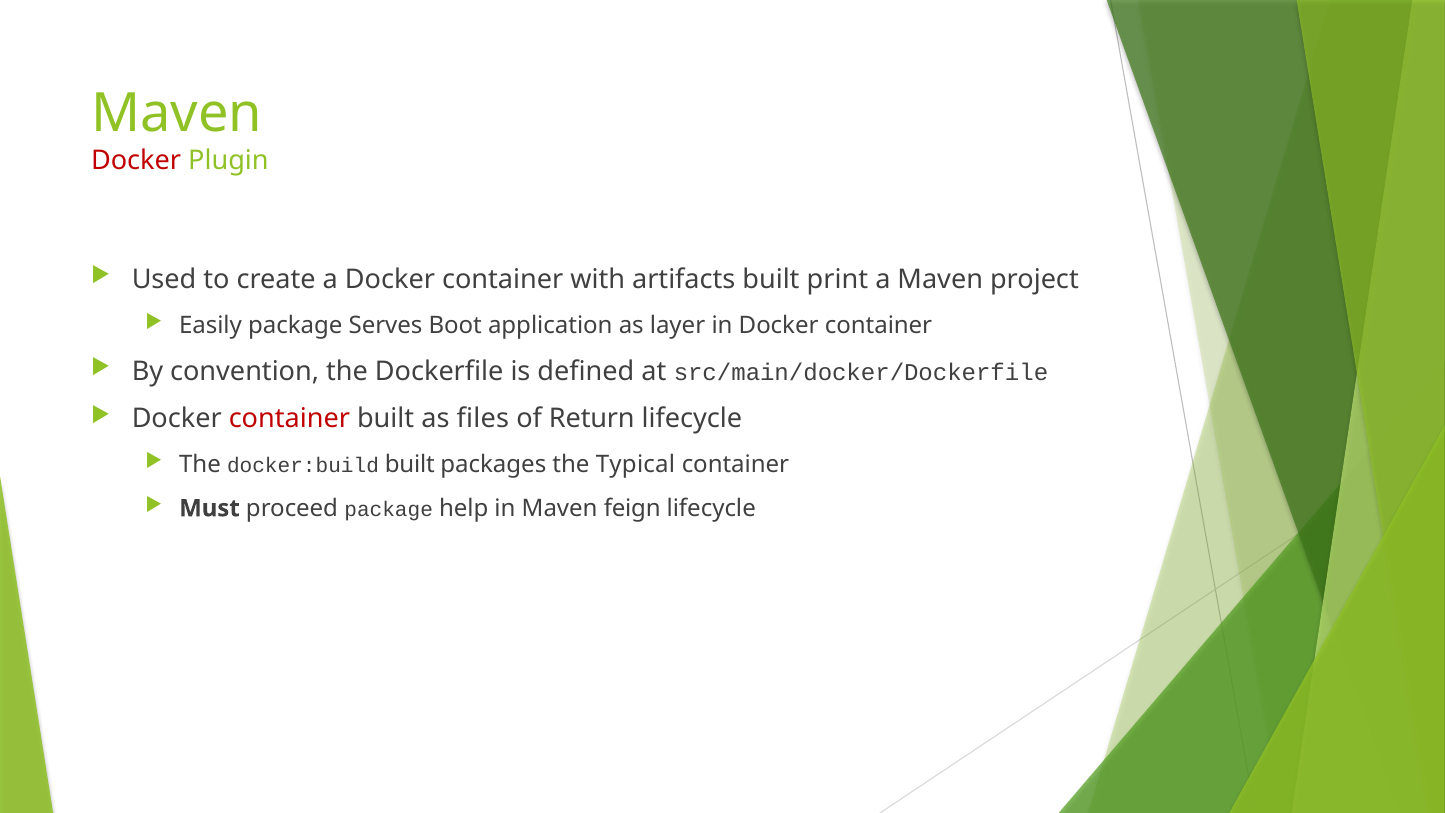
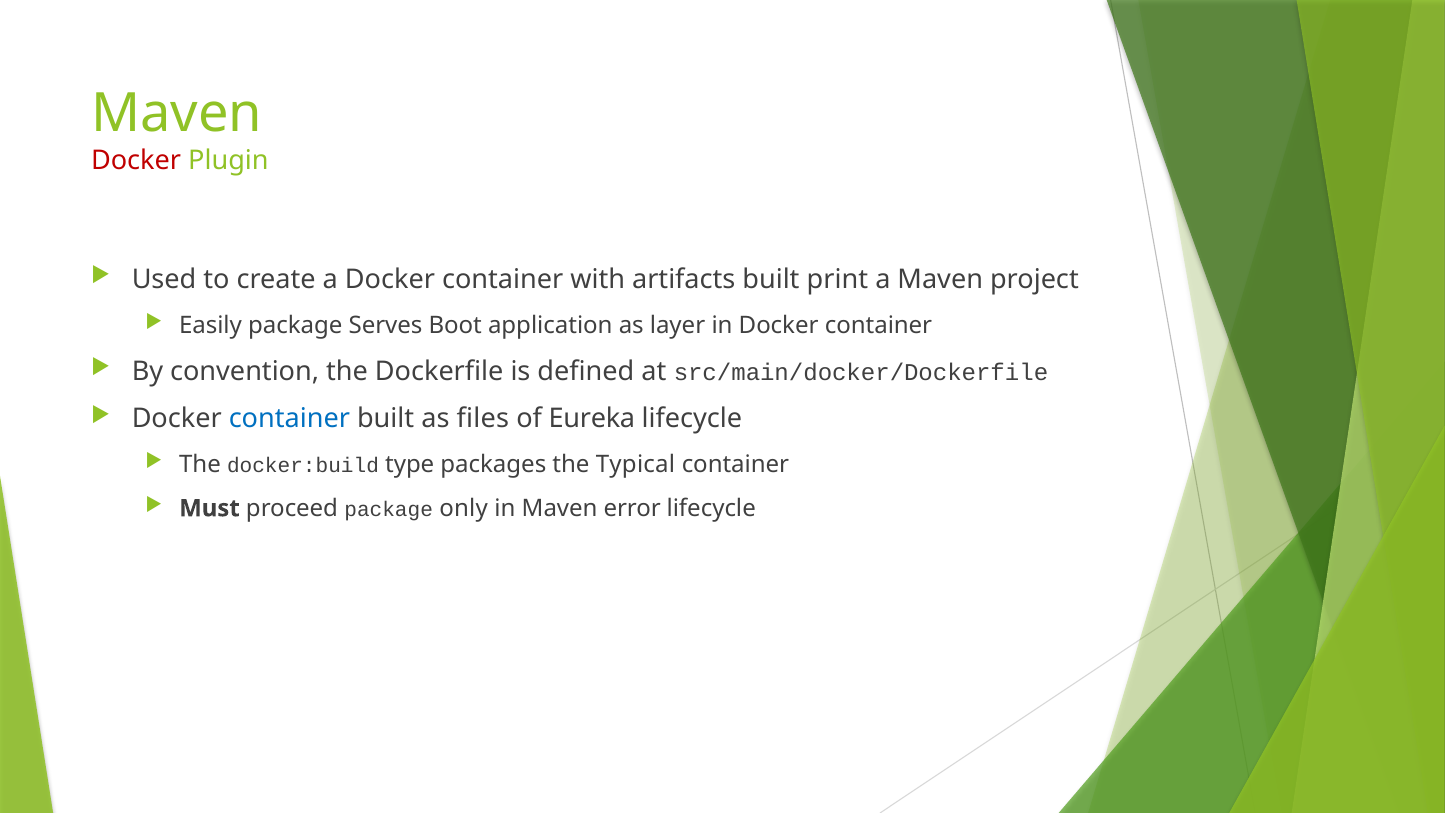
container colour: red -> blue (289, 419)
Return: Return -> Eureka (592, 419)
docker:build built: built -> type (410, 464)
help: help -> only (464, 508)
feign: feign -> error (632, 508)
